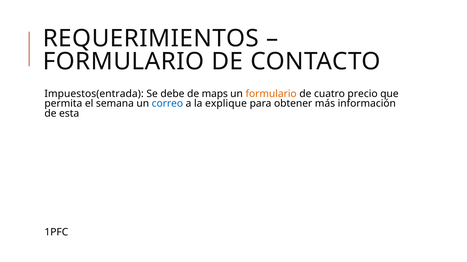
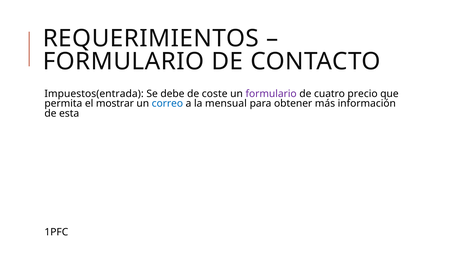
maps: maps -> coste (215, 94)
formulario colour: orange -> purple (271, 94)
semana: semana -> mostrar (115, 104)
explique: explique -> mensual (226, 104)
